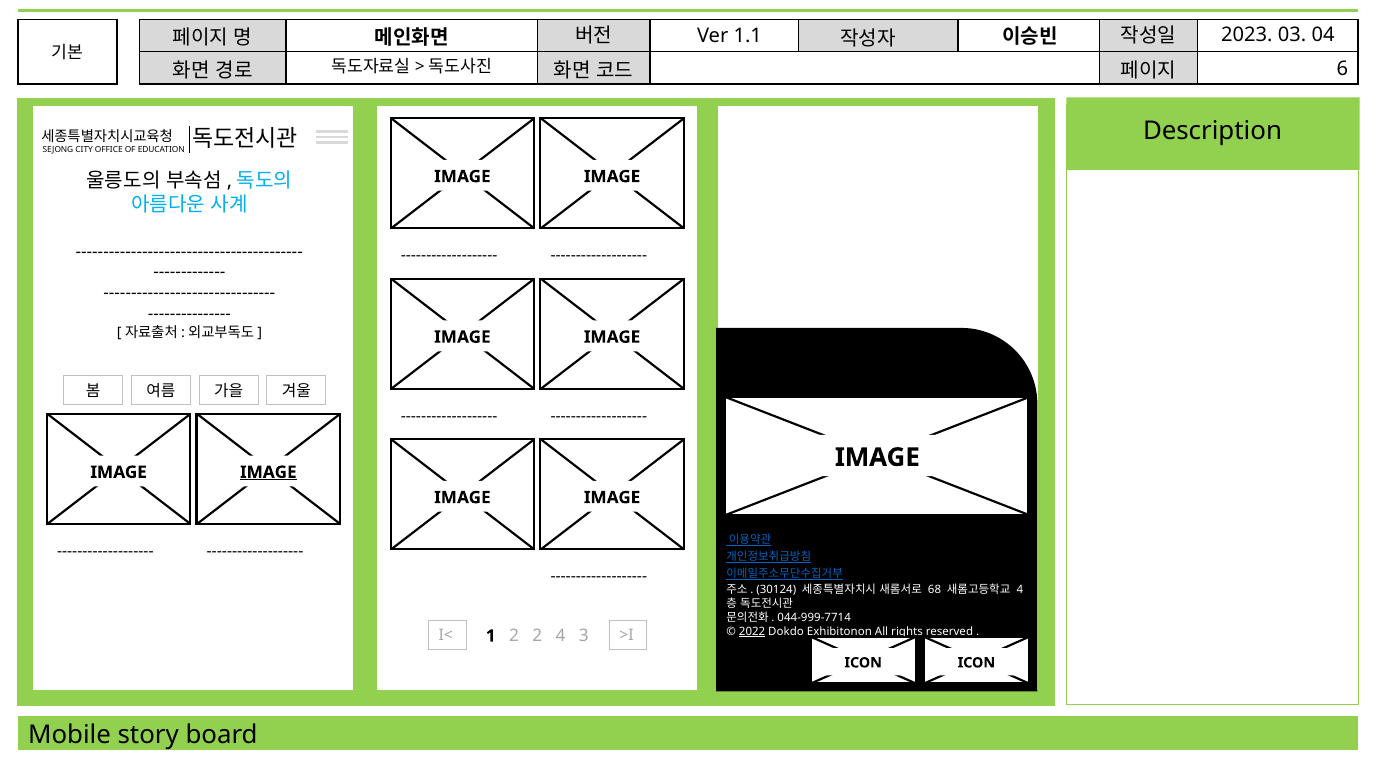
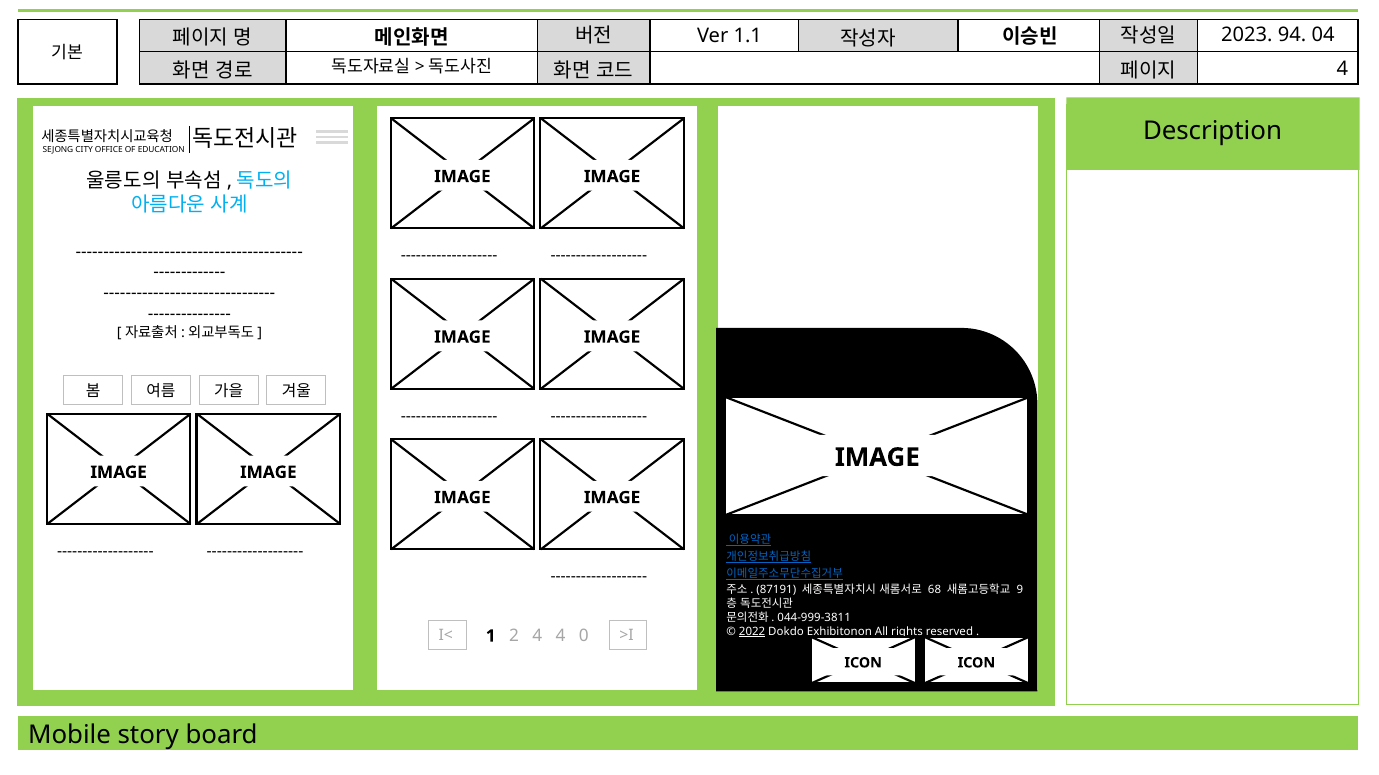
03: 03 -> 94 (1292, 34)
6: 6 -> 4 (1342, 68)
IMAGE underline: present -> none (268, 473)
30124: 30124 -> 87191 (776, 591)
4: 4 -> 9 (1020, 591)
044-999-7714: 044-999-7714 -> 044-999-3811 (814, 618)
2 2: 2 -> 4 (537, 636)
3: 3 -> 0 (584, 636)
